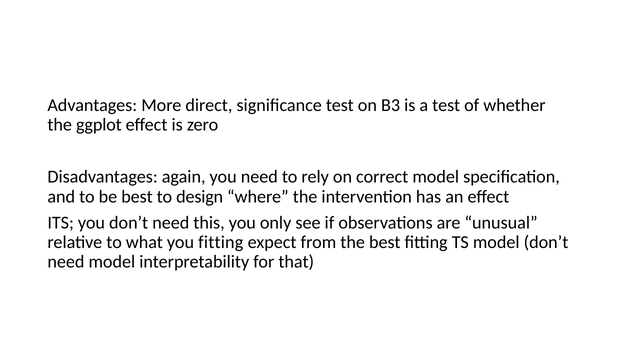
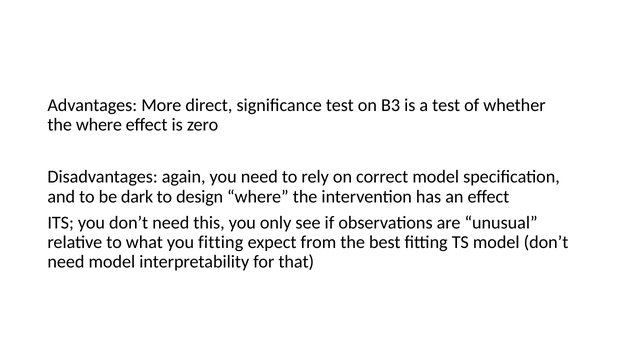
the ggplot: ggplot -> where (99, 125)
be best: best -> dark (137, 197)
